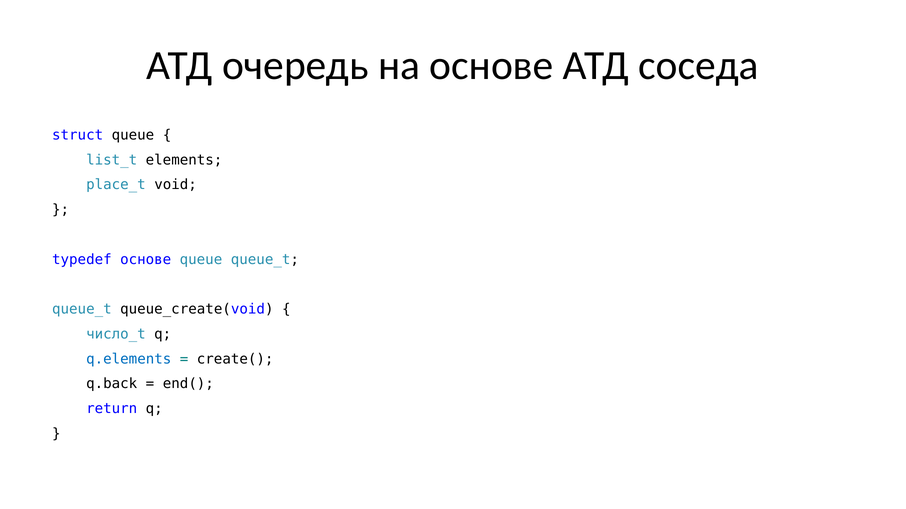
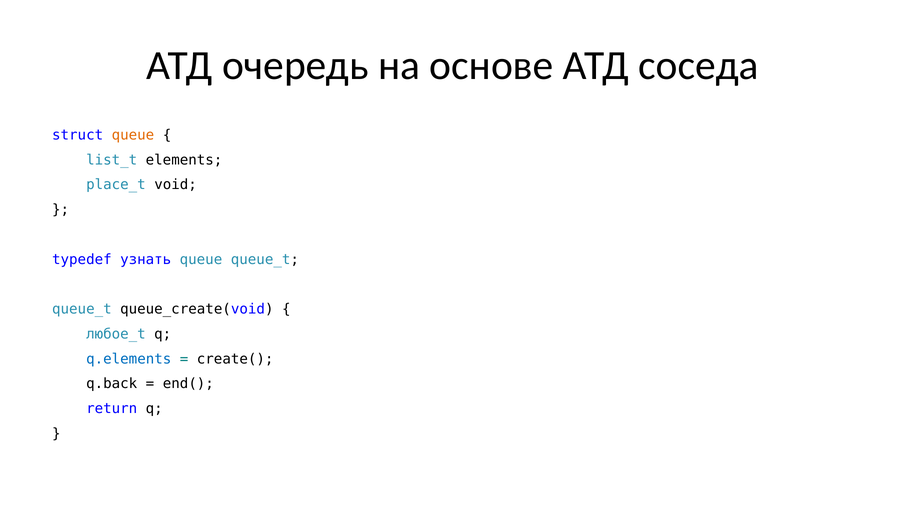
queue colour: black -> orange (133, 135)
typedef основе: основе -> узнать (146, 260)
число_t: число_t -> любое_t (116, 334)
